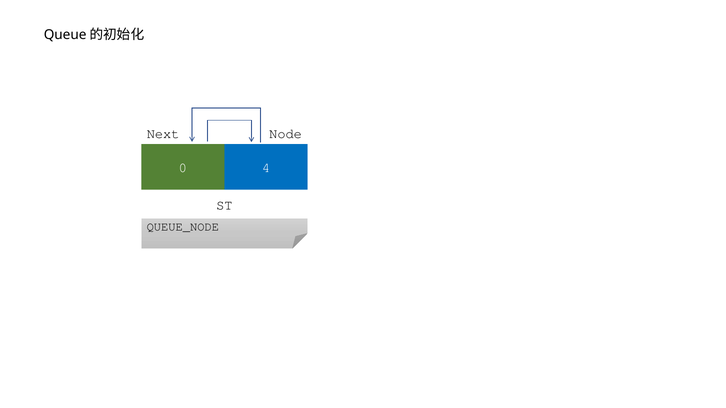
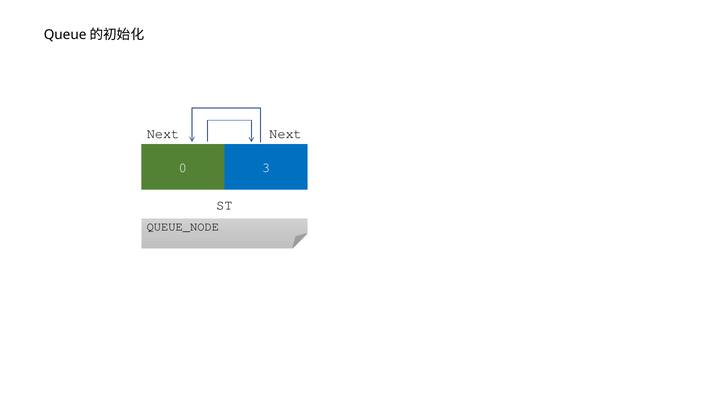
Next Node: Node -> Next (286, 134)
4: 4 -> 3 (266, 168)
